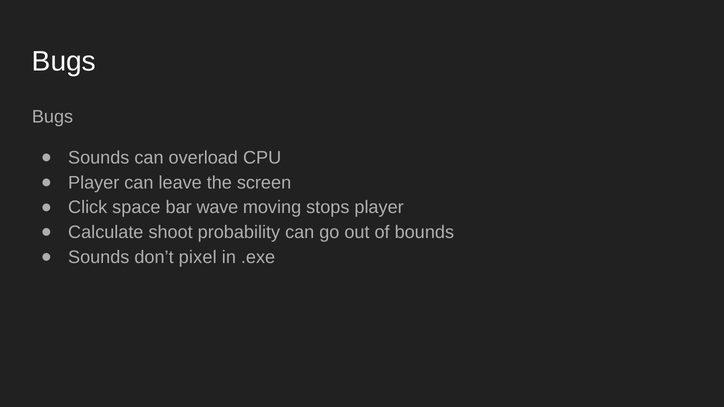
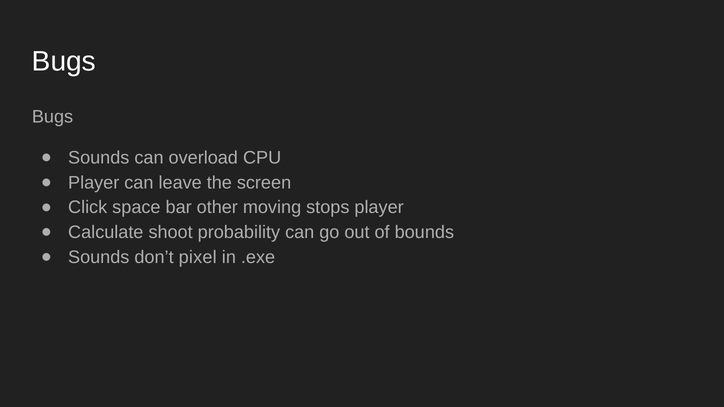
wave: wave -> other (217, 208)
